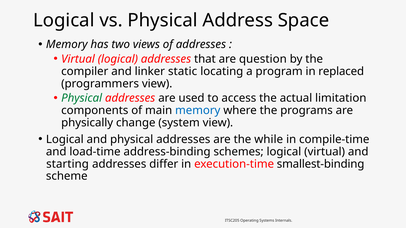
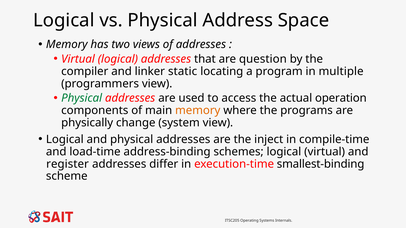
replaced: replaced -> multiple (341, 71)
limitation: limitation -> operation (341, 98)
memory colour: blue -> orange (198, 111)
while: while -> inject (269, 139)
starting: starting -> register (68, 164)
